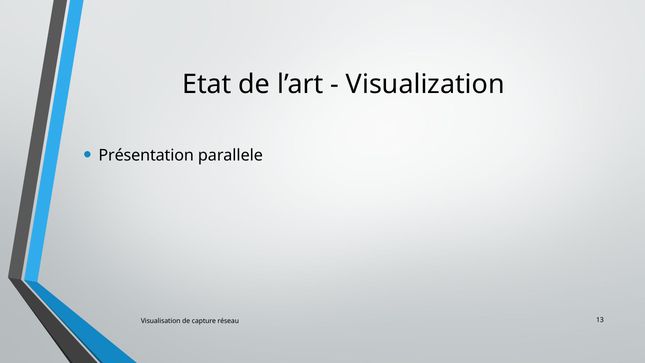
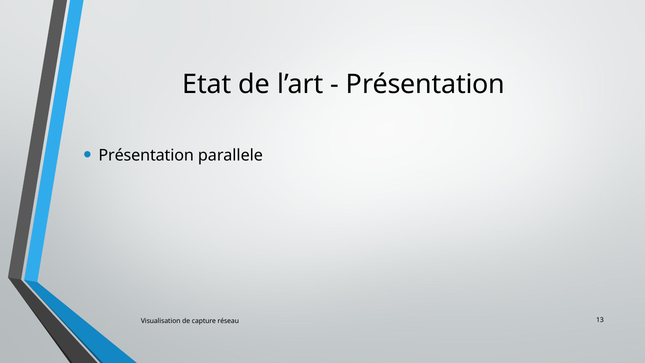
Visualization: Visualization -> Présentation (425, 85)
